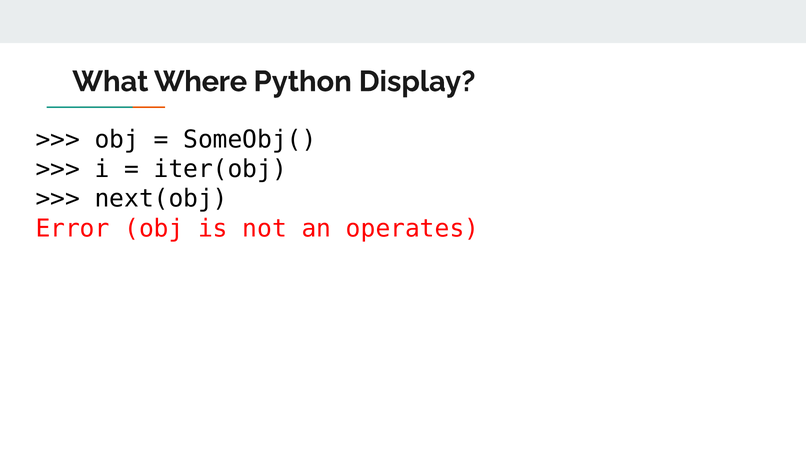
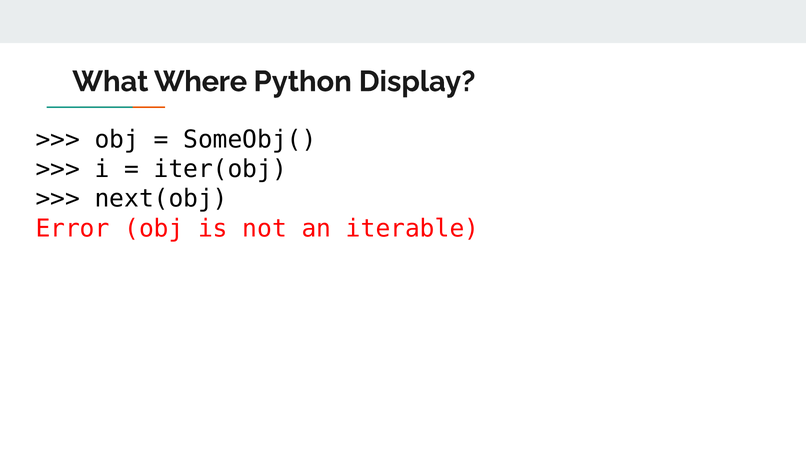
operates: operates -> iterable (413, 228)
